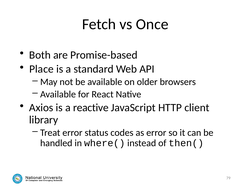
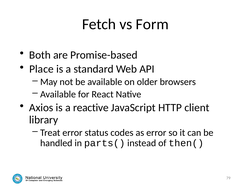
Once: Once -> Form (152, 24)
where(: where( -> parts( (105, 143)
